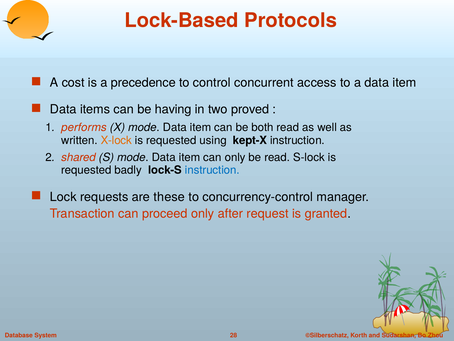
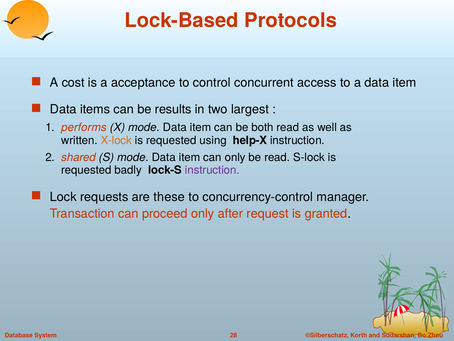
precedence: precedence -> acceptance (143, 83)
having: having -> results (173, 109)
proved: proved -> largest (250, 109)
kept-X: kept-X -> help-X (250, 140)
instruction colour: blue -> purple (212, 170)
